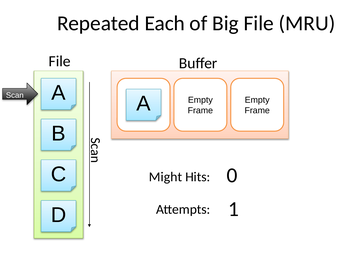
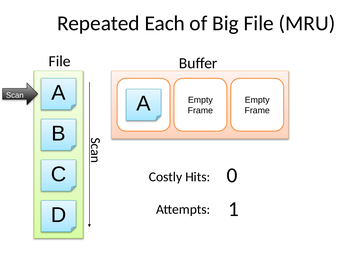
Might: Might -> Costly (166, 177)
